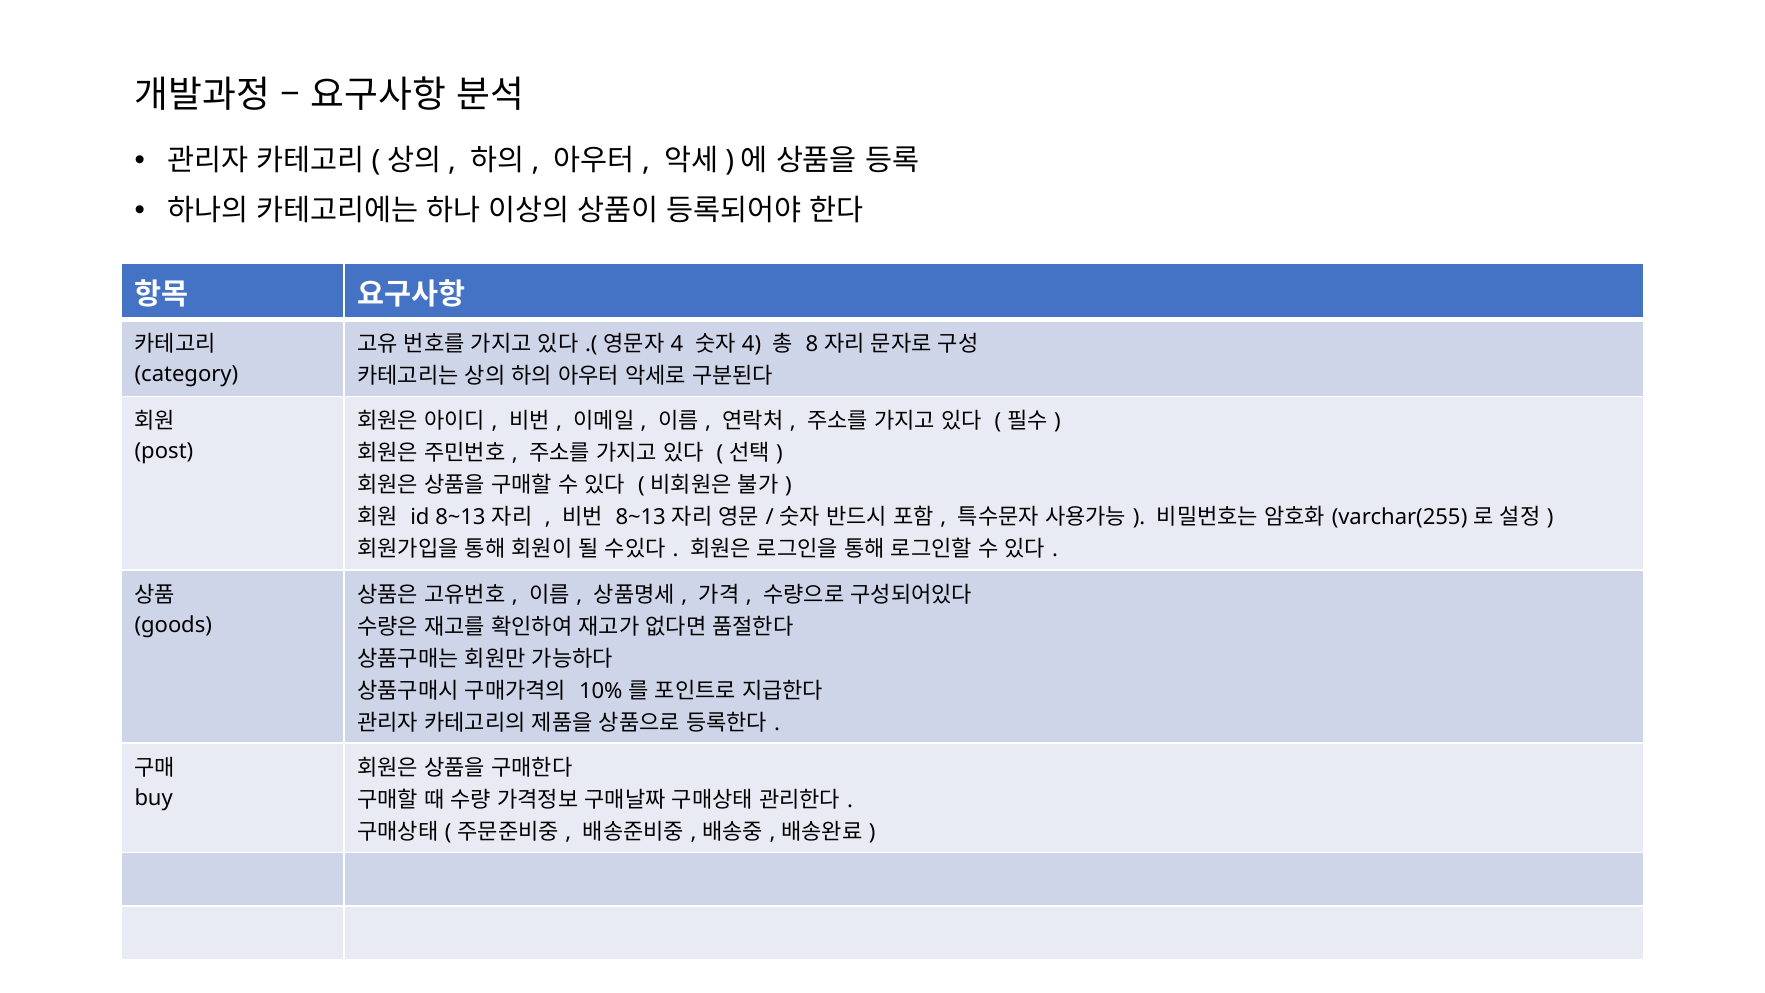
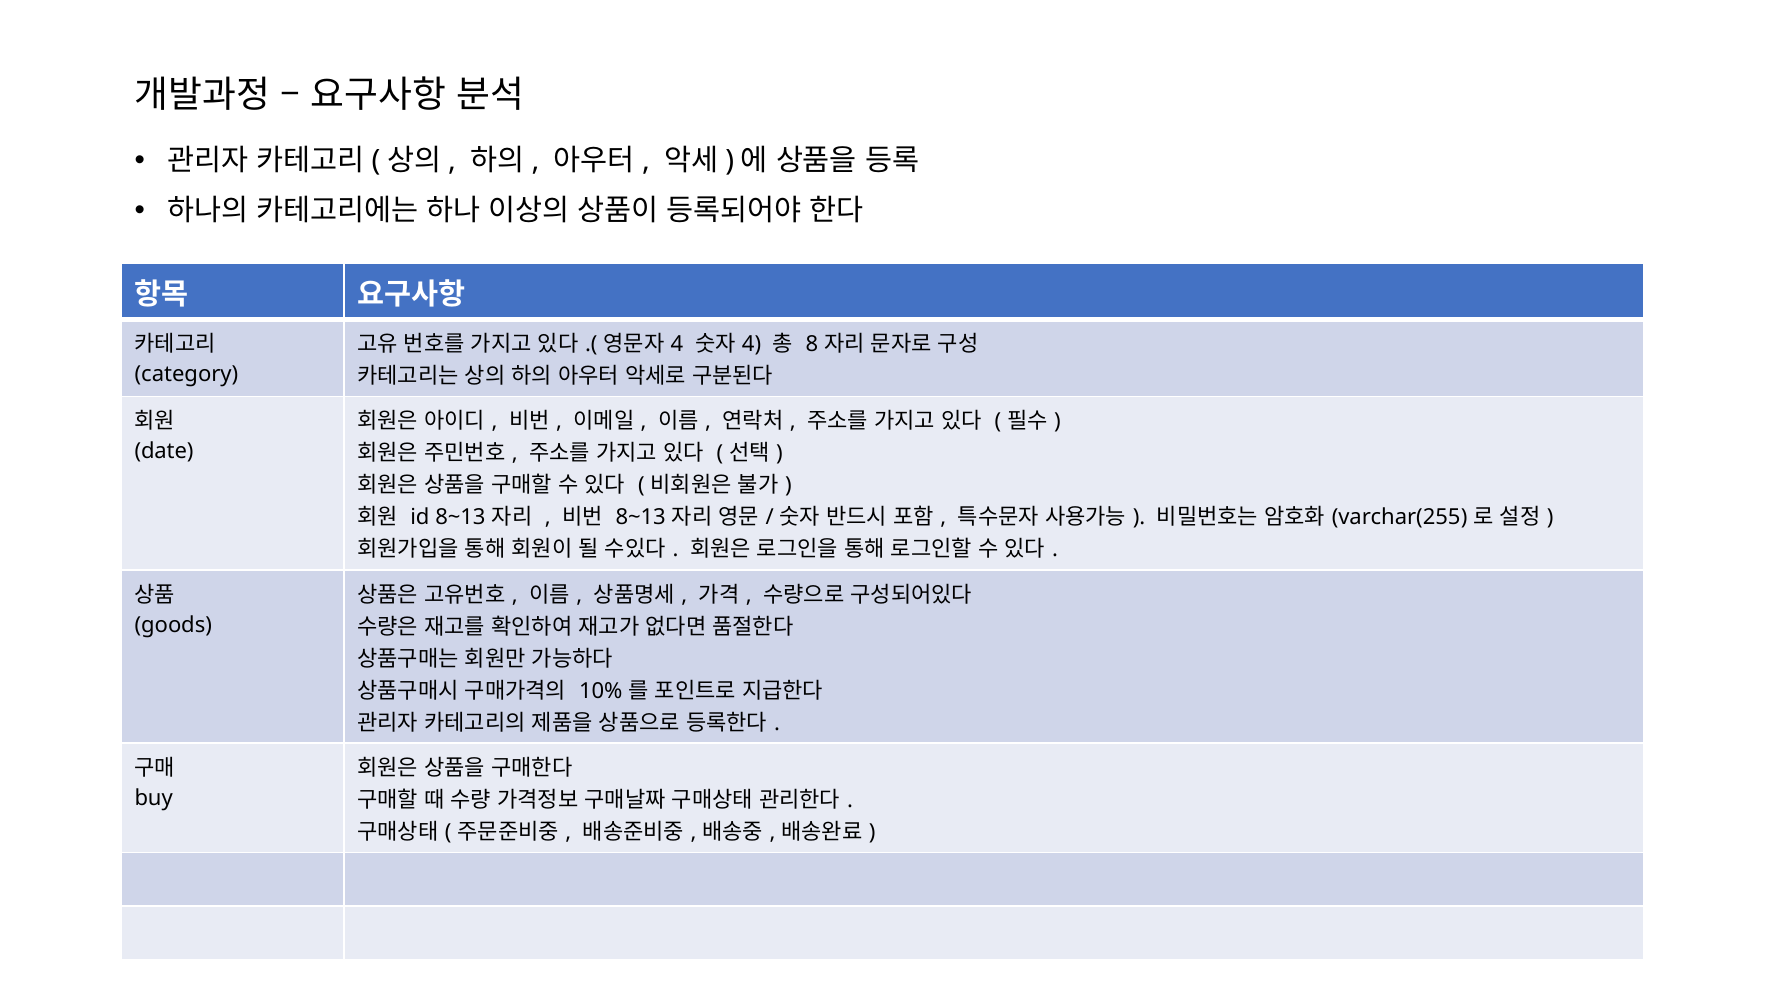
post: post -> date (164, 451)
